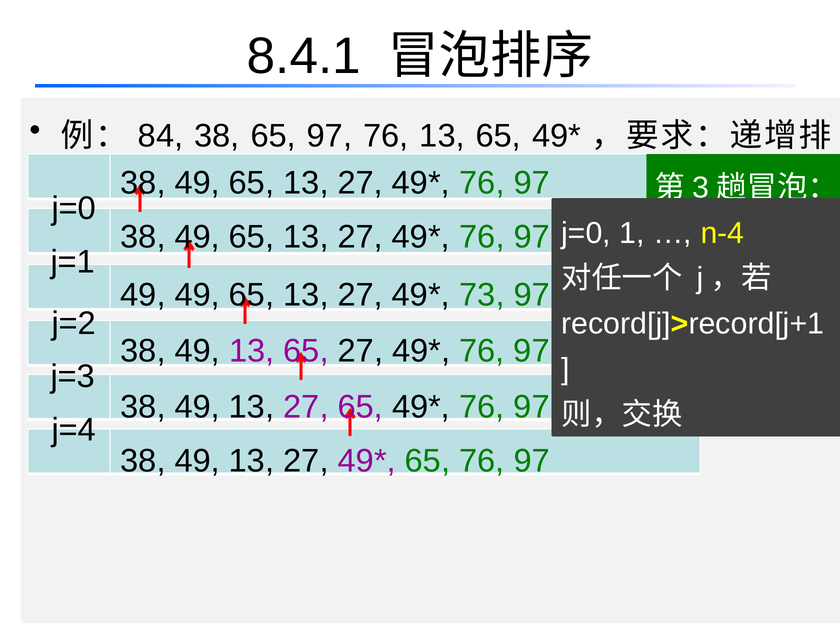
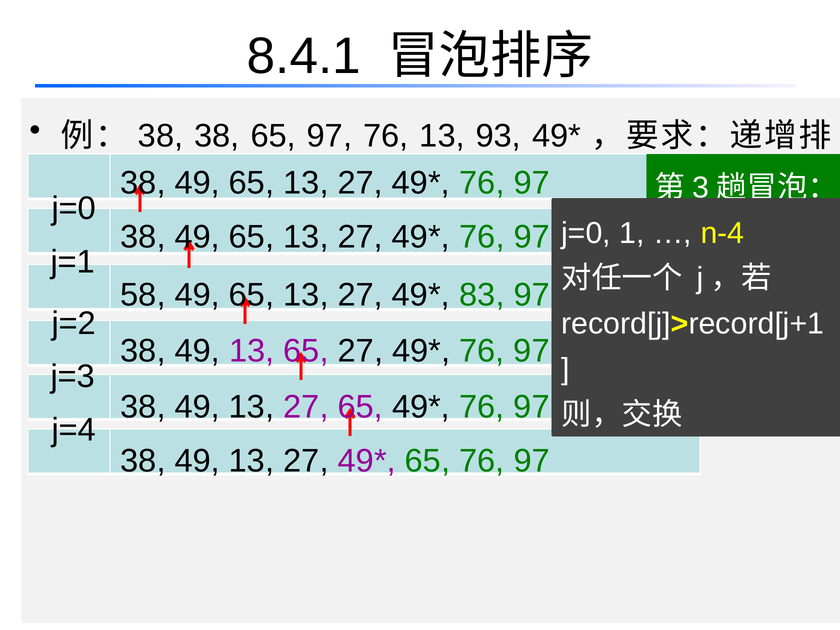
84: 84 -> 38 (161, 136)
76 13 65: 65 -> 93 (498, 136)
49: 49 -> 58 (143, 295)
73: 73 -> 83 (482, 295)
